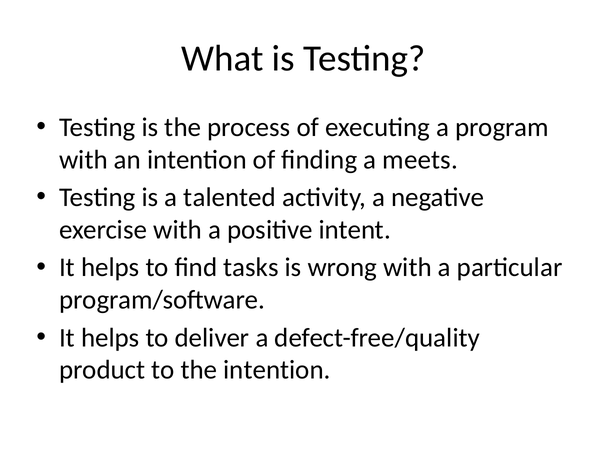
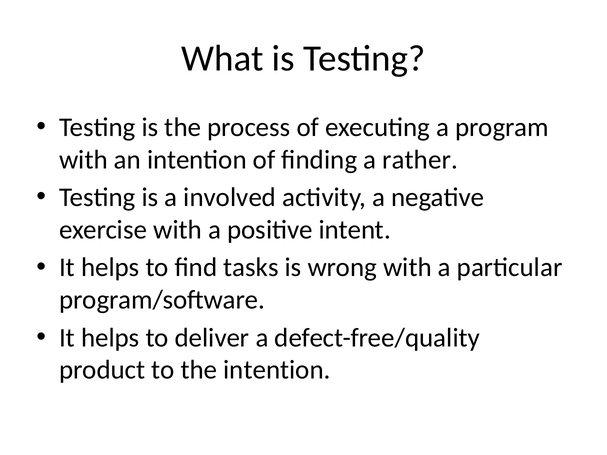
meets: meets -> rather (420, 160)
talented: talented -> involved (230, 198)
